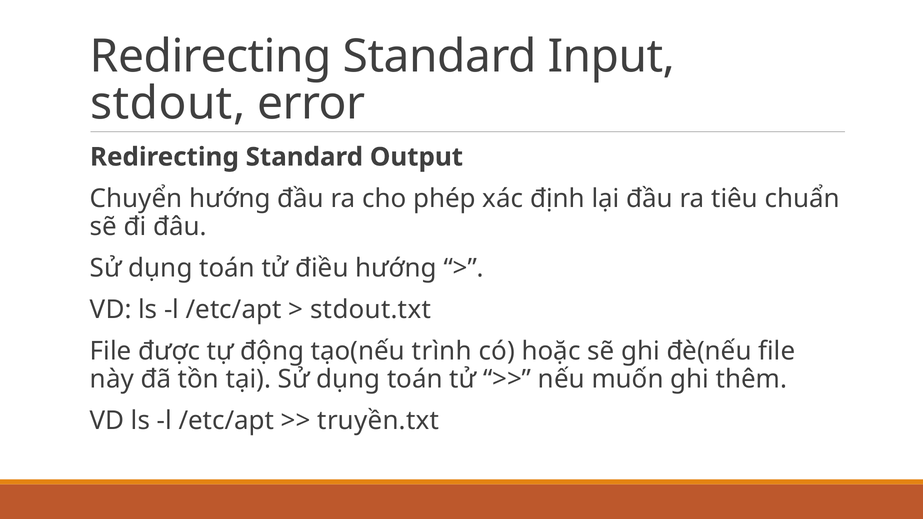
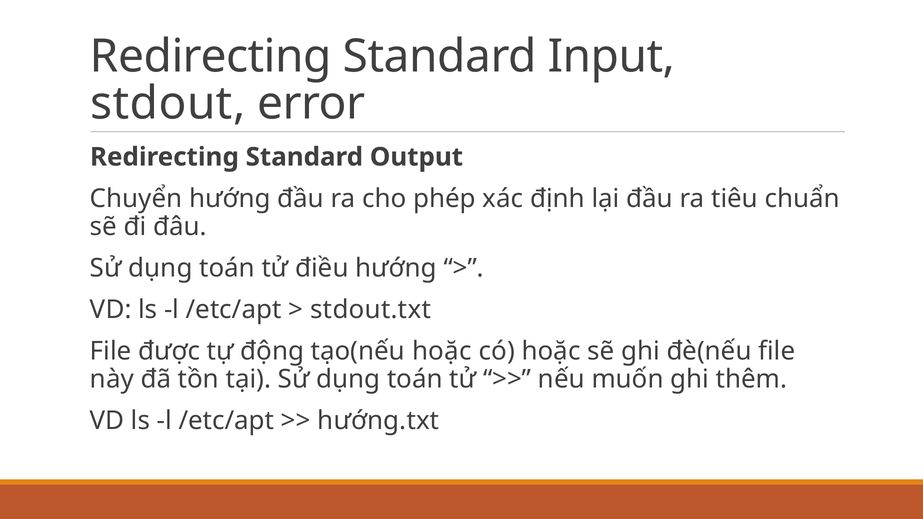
tạo(nếu trình: trình -> hoặc (442, 351)
truyền.txt: truyền.txt -> hướng.txt (378, 421)
